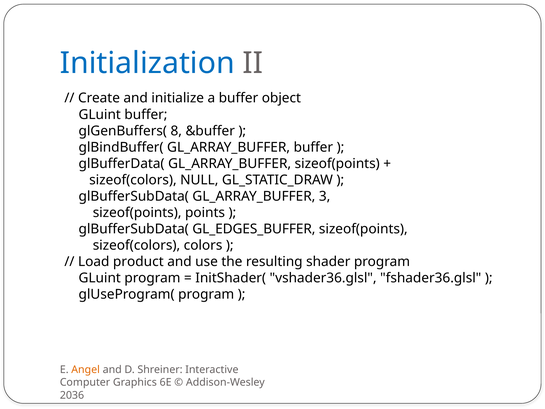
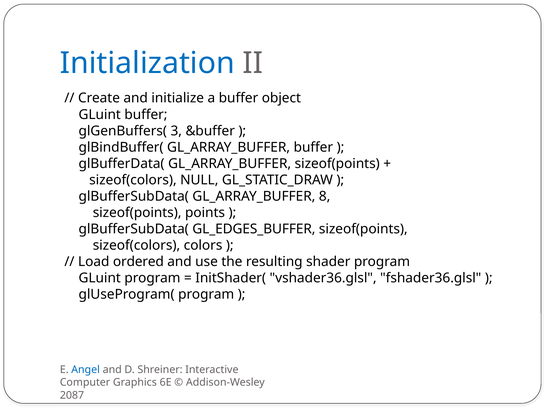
8: 8 -> 3 (176, 131)
3: 3 -> 8 (325, 196)
product: product -> ordered (138, 262)
Angel colour: orange -> blue (86, 370)
2036: 2036 -> 2087 (72, 395)
